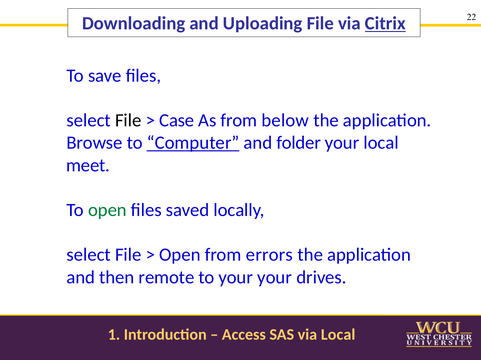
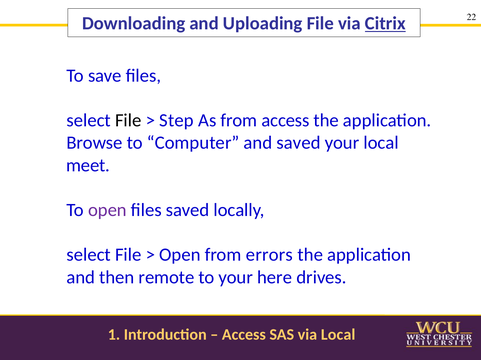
Case: Case -> Step (177, 121)
from below: below -> access (285, 121)
Computer underline: present -> none (193, 143)
and folder: folder -> saved (299, 143)
open colour: green -> purple (107, 210)
your your: your -> here (275, 278)
